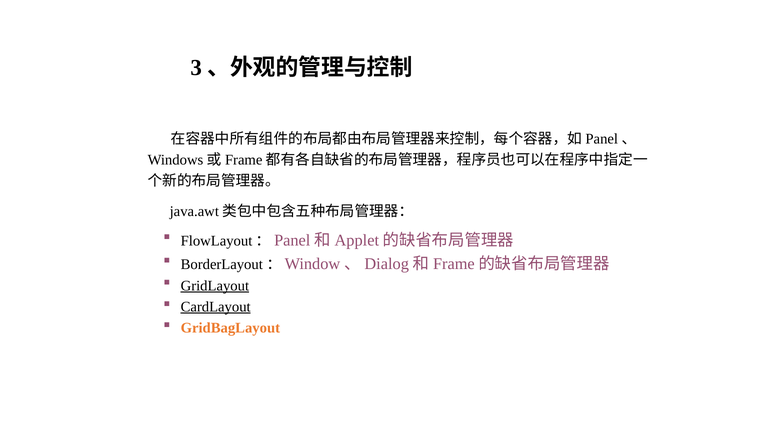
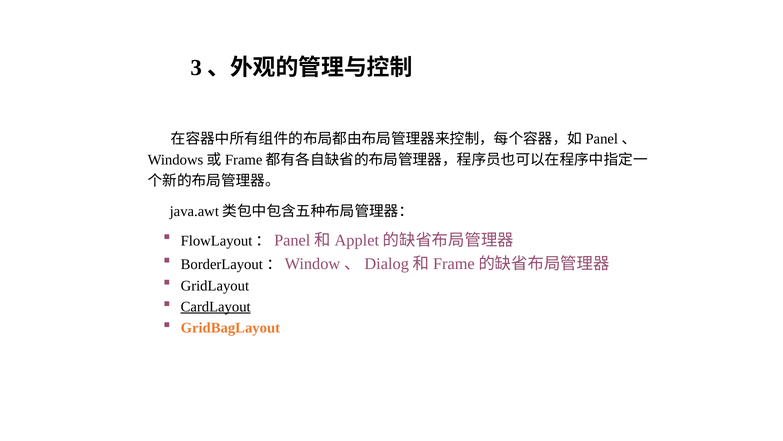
GridLayout underline: present -> none (215, 285)
